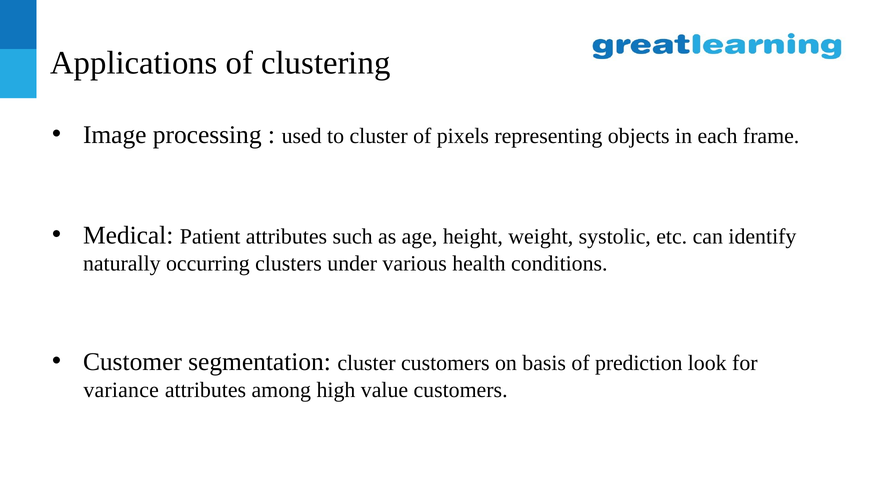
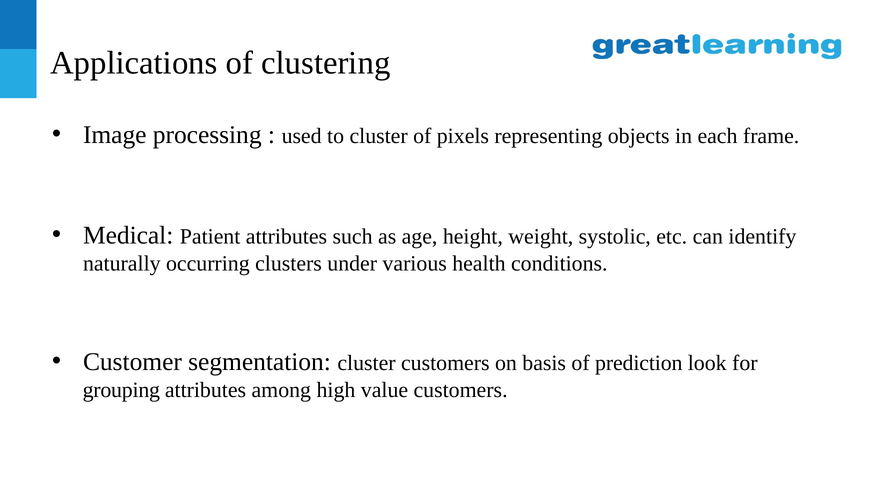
variance: variance -> grouping (121, 391)
